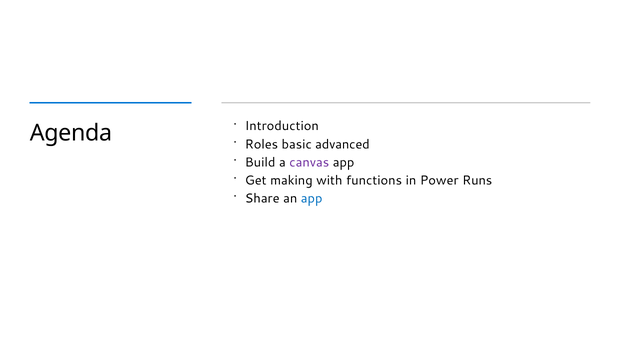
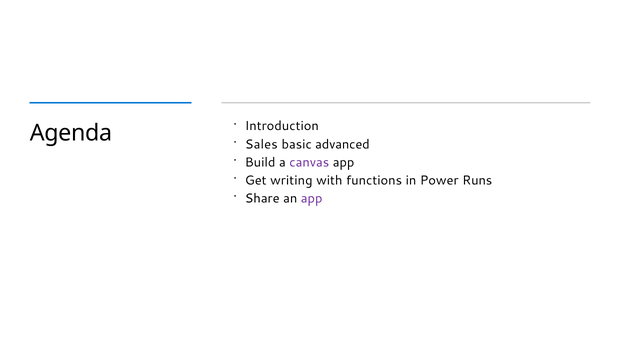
Roles: Roles -> Sales (261, 144)
making: making -> writing (291, 180)
app colour: blue -> purple (312, 198)
